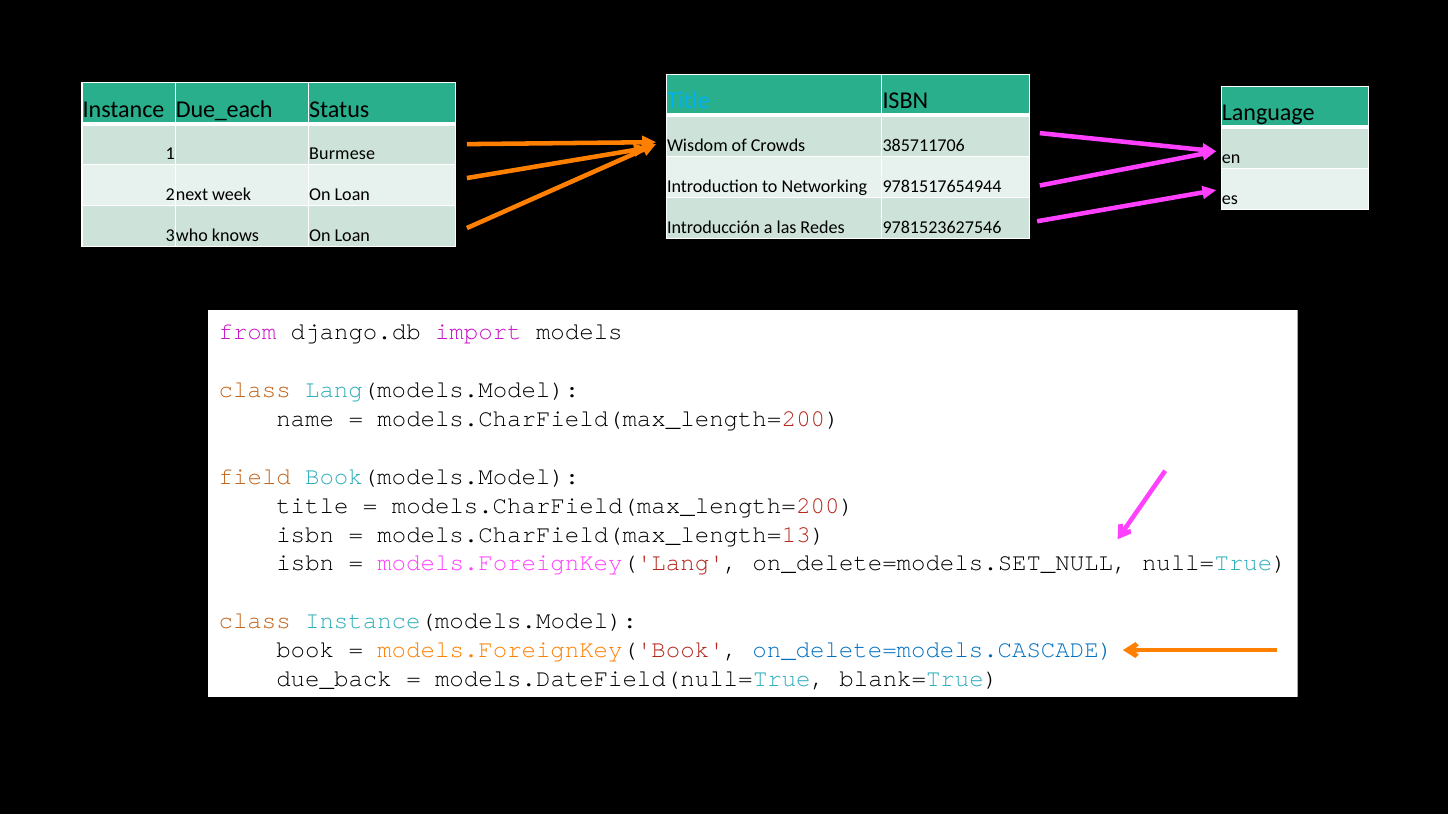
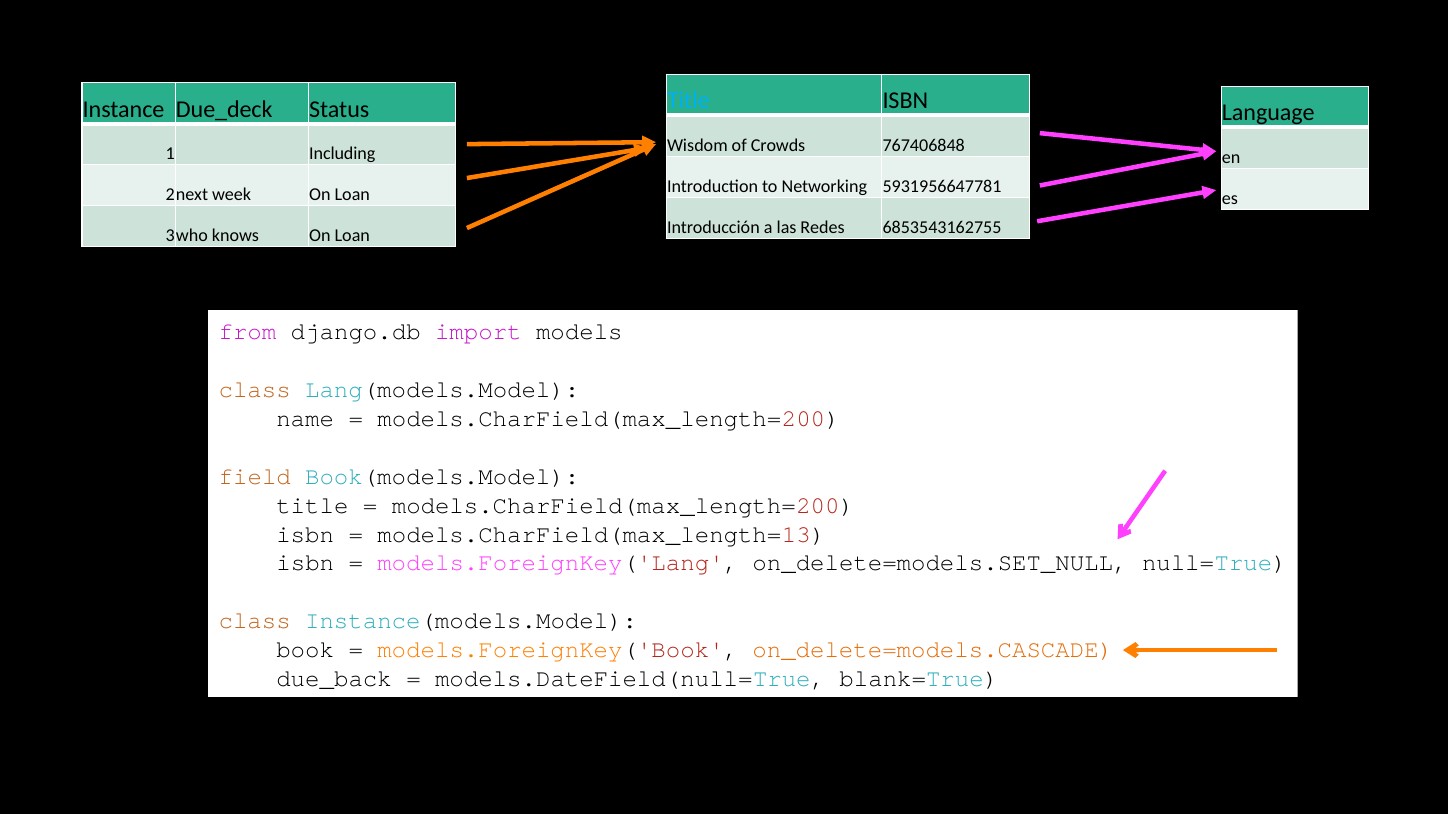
Due_each: Due_each -> Due_deck (224, 109)
385711706: 385711706 -> 767406848 (924, 145)
Burmese: Burmese -> Including (342, 154)
9781517654944: 9781517654944 -> 5931956647781 (942, 187)
9781523627546: 9781523627546 -> 6853543162755 (942, 228)
on_delete=models.CASCADE colour: blue -> orange (933, 650)
